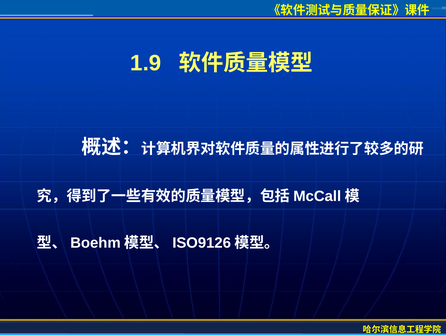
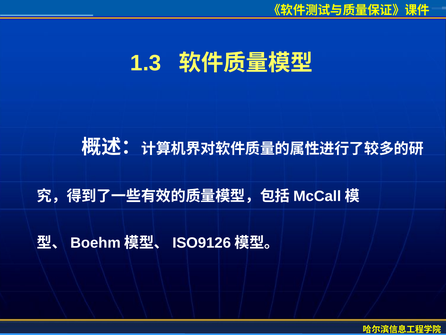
1.9: 1.9 -> 1.3 (146, 63)
